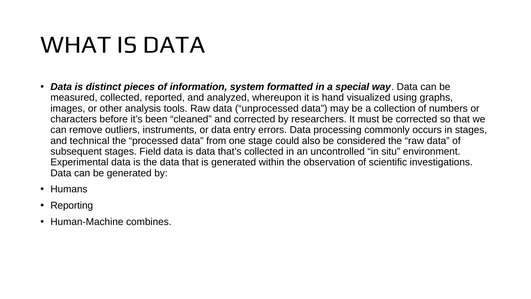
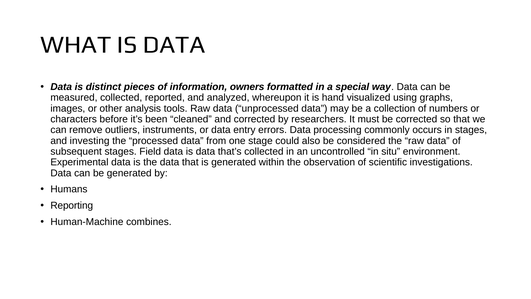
system: system -> owners (247, 87)
technical: technical -> investing (90, 141)
